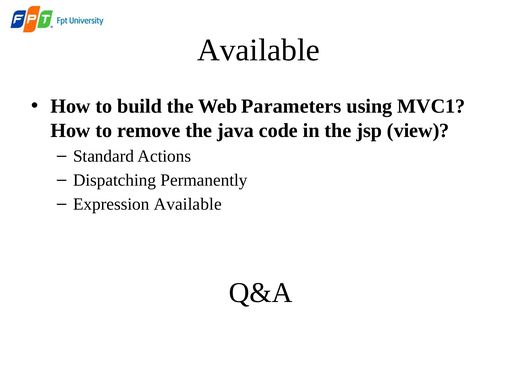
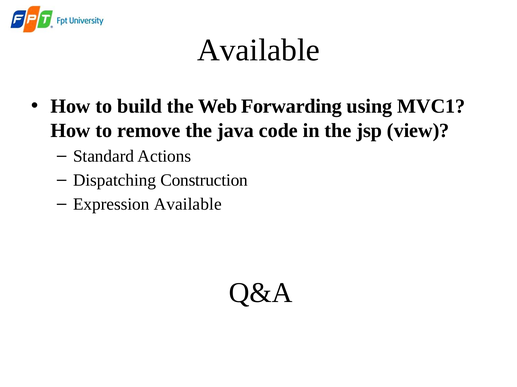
Parameters: Parameters -> Forwarding (291, 107)
Permanently: Permanently -> Construction (204, 180)
